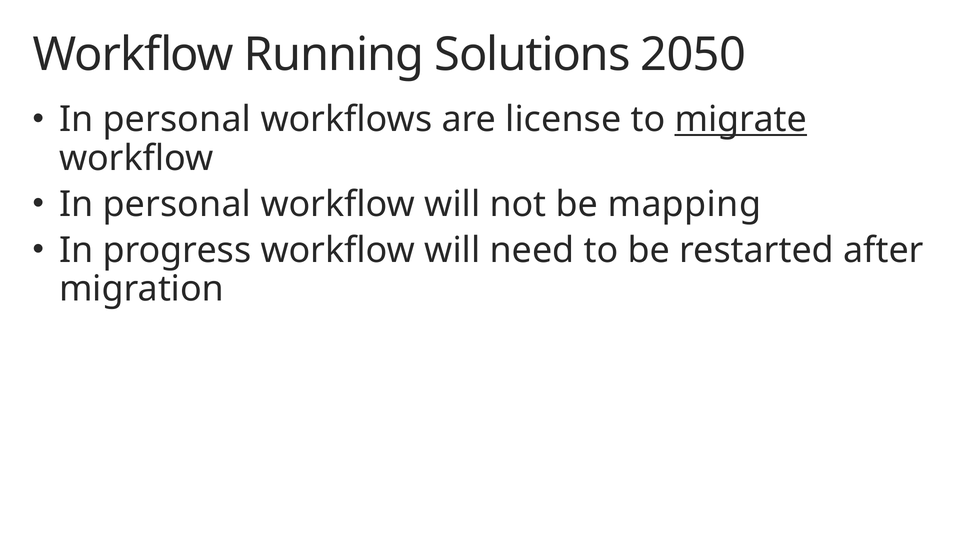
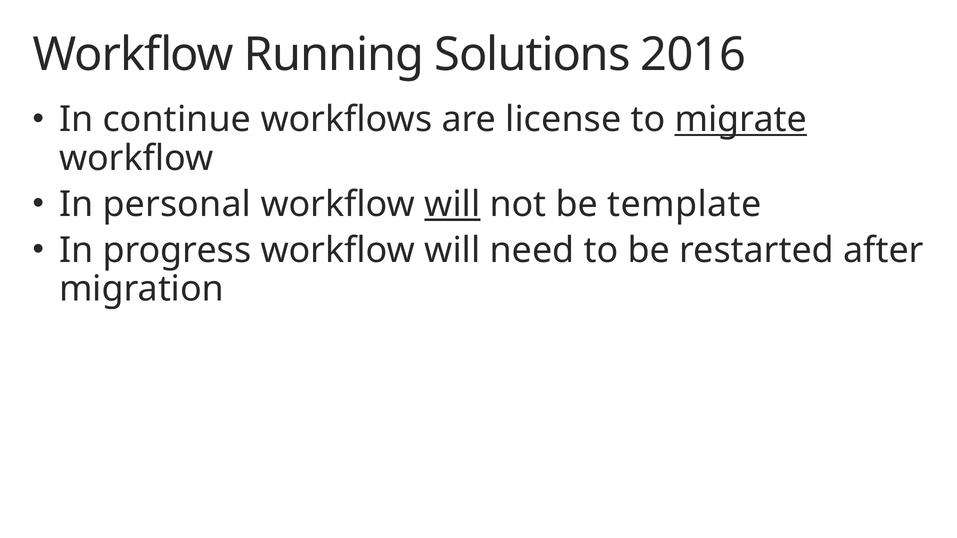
2050: 2050 -> 2016 (693, 55)
personal: personal -> continue (177, 120)
will underline: none -> present (452, 204)
mapping: mapping -> template (684, 204)
